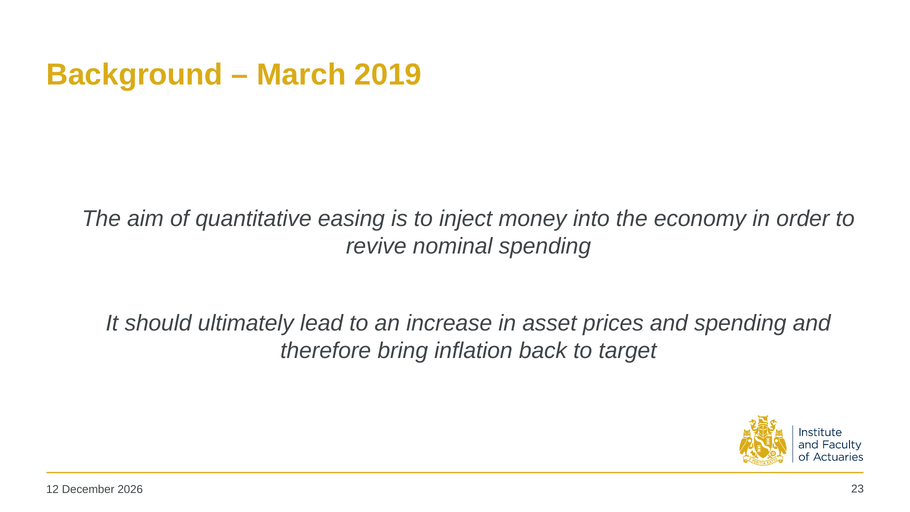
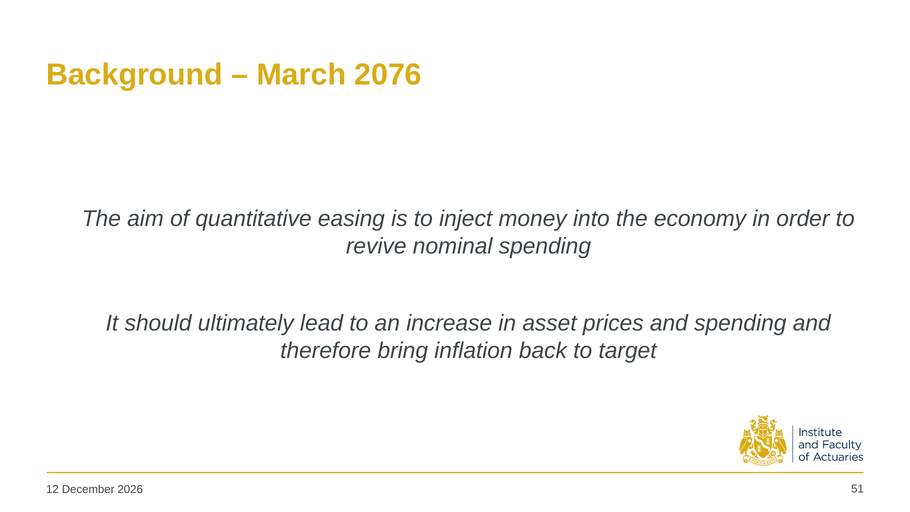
2019: 2019 -> 2076 (388, 75)
23: 23 -> 51 (858, 489)
